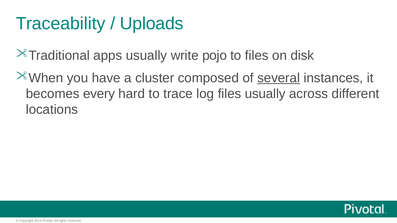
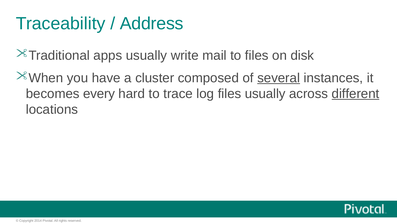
Uploads: Uploads -> Address (152, 24)
pojo: pojo -> mail (214, 56)
different underline: none -> present (356, 94)
